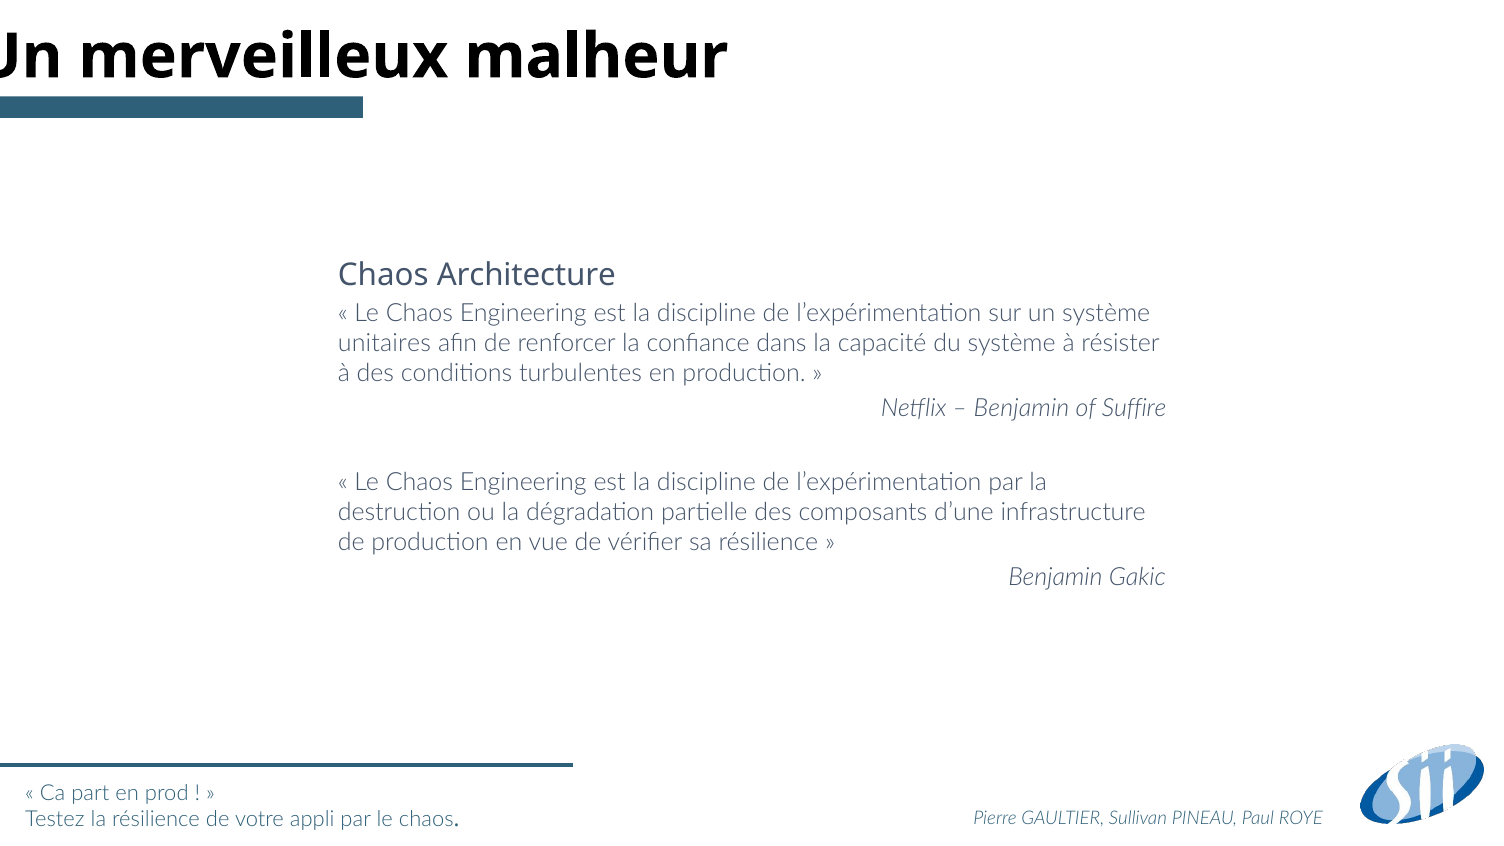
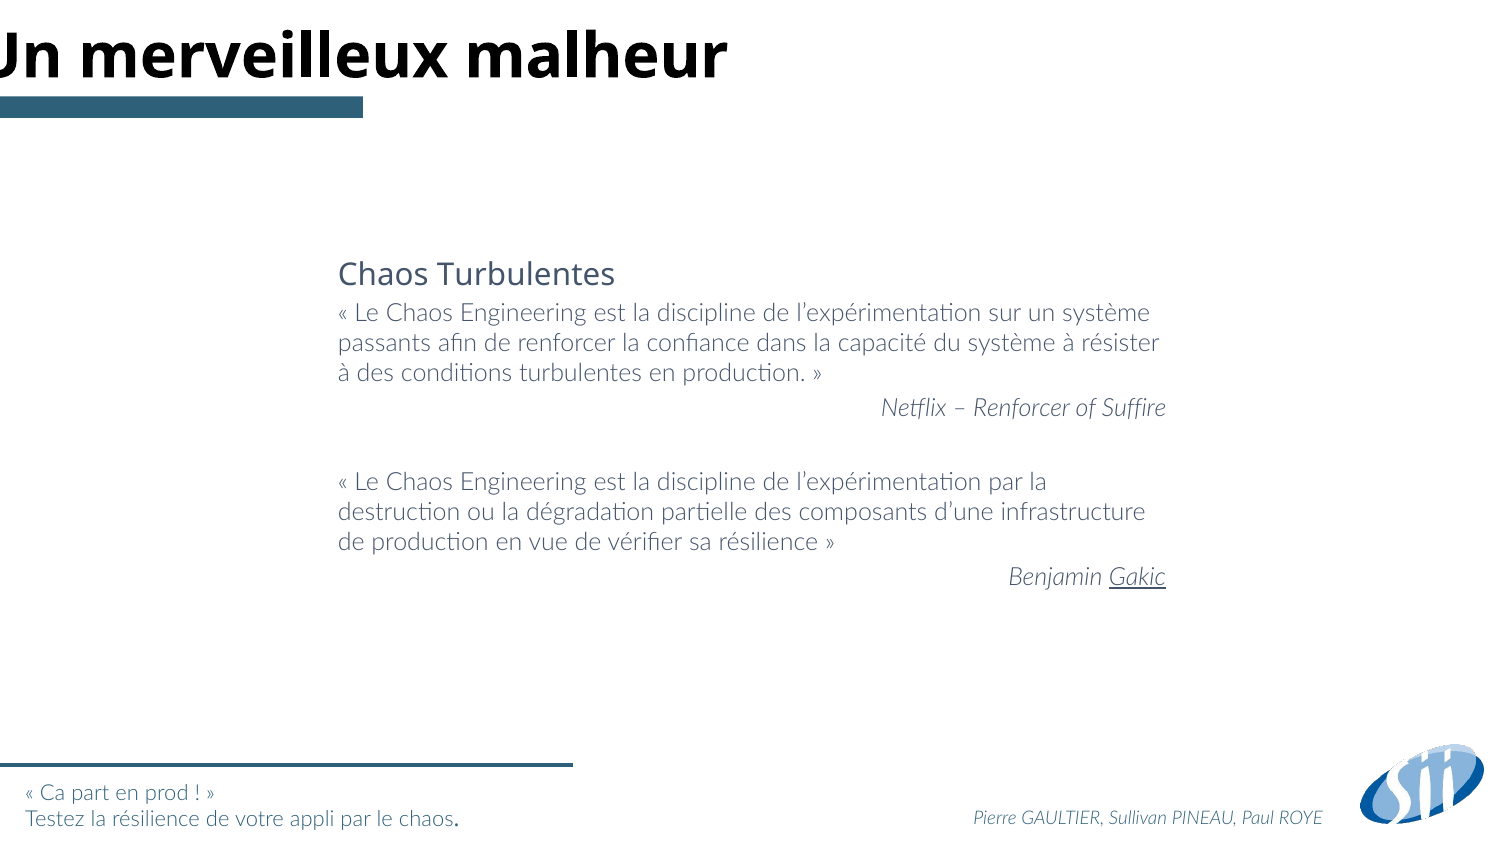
Chaos Architecture: Architecture -> Turbulentes (526, 275)
unitaires: unitaires -> passants (384, 343)
Benjamin: Benjamin -> Renforcer (1022, 409)
Gakic underline: none -> present (1137, 577)
